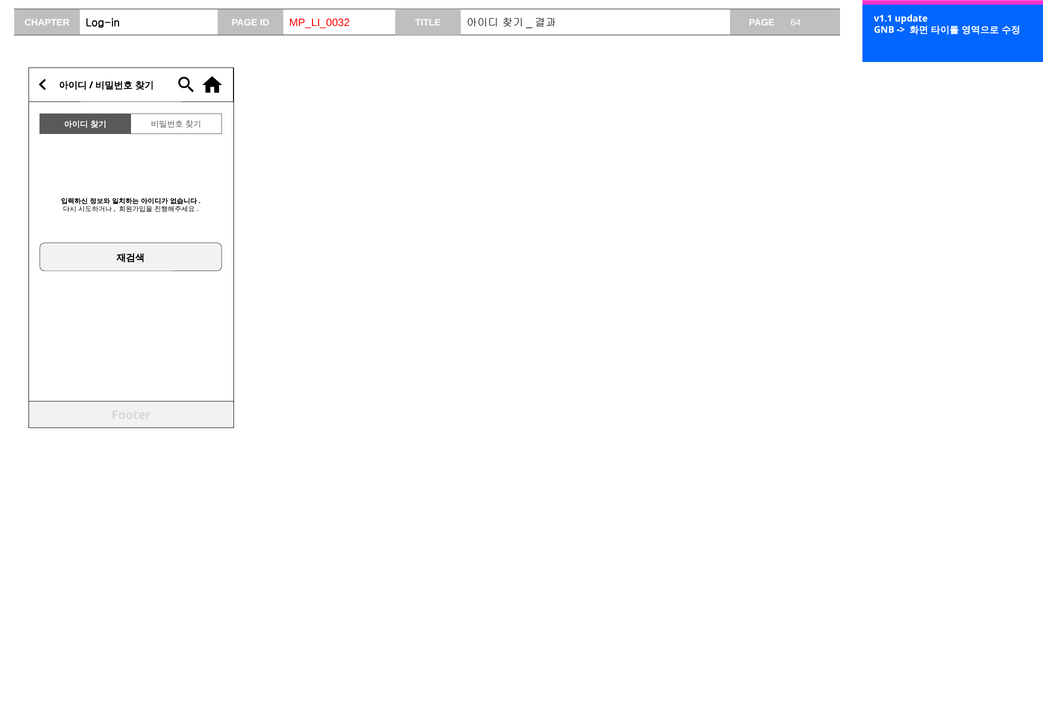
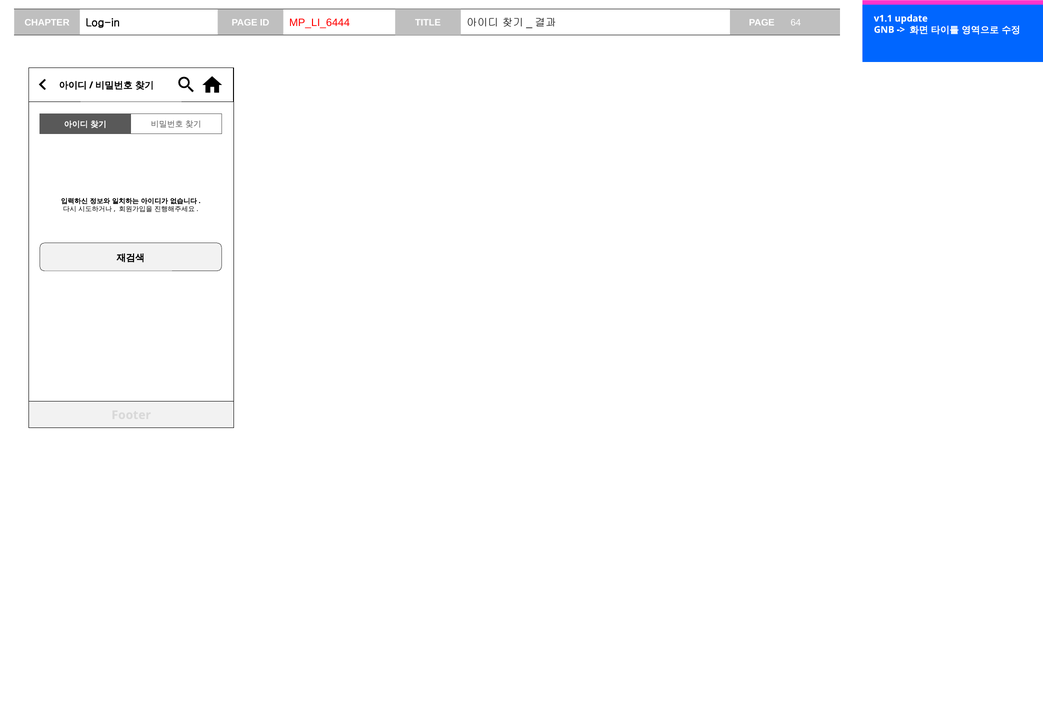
MP_LI_0032: MP_LI_0032 -> MP_LI_6444 (320, 23)
